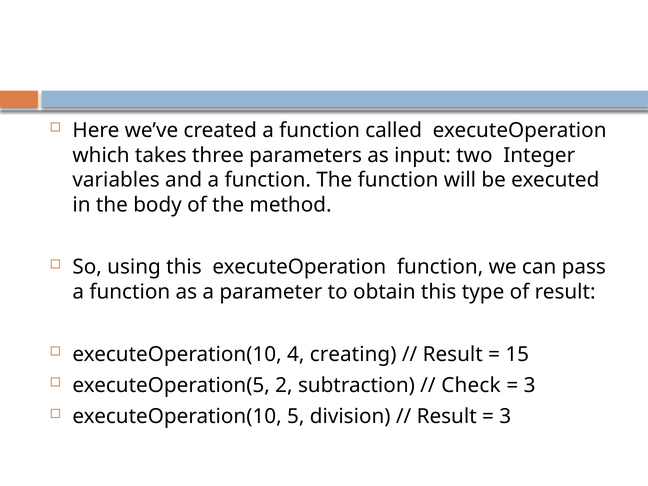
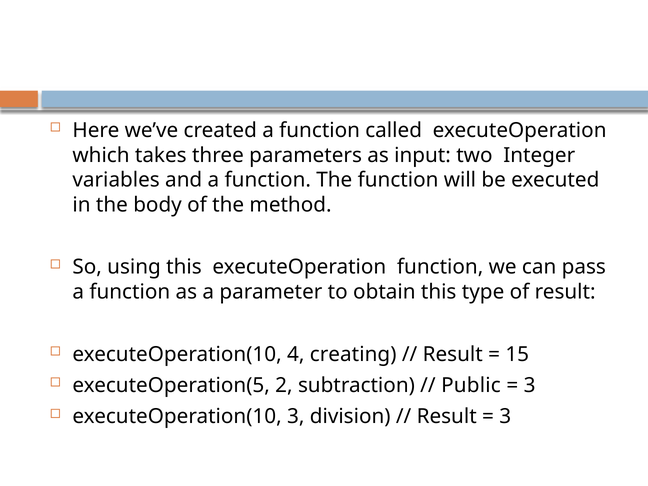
Check: Check -> Public (471, 385)
executeOperation(10 5: 5 -> 3 (296, 416)
